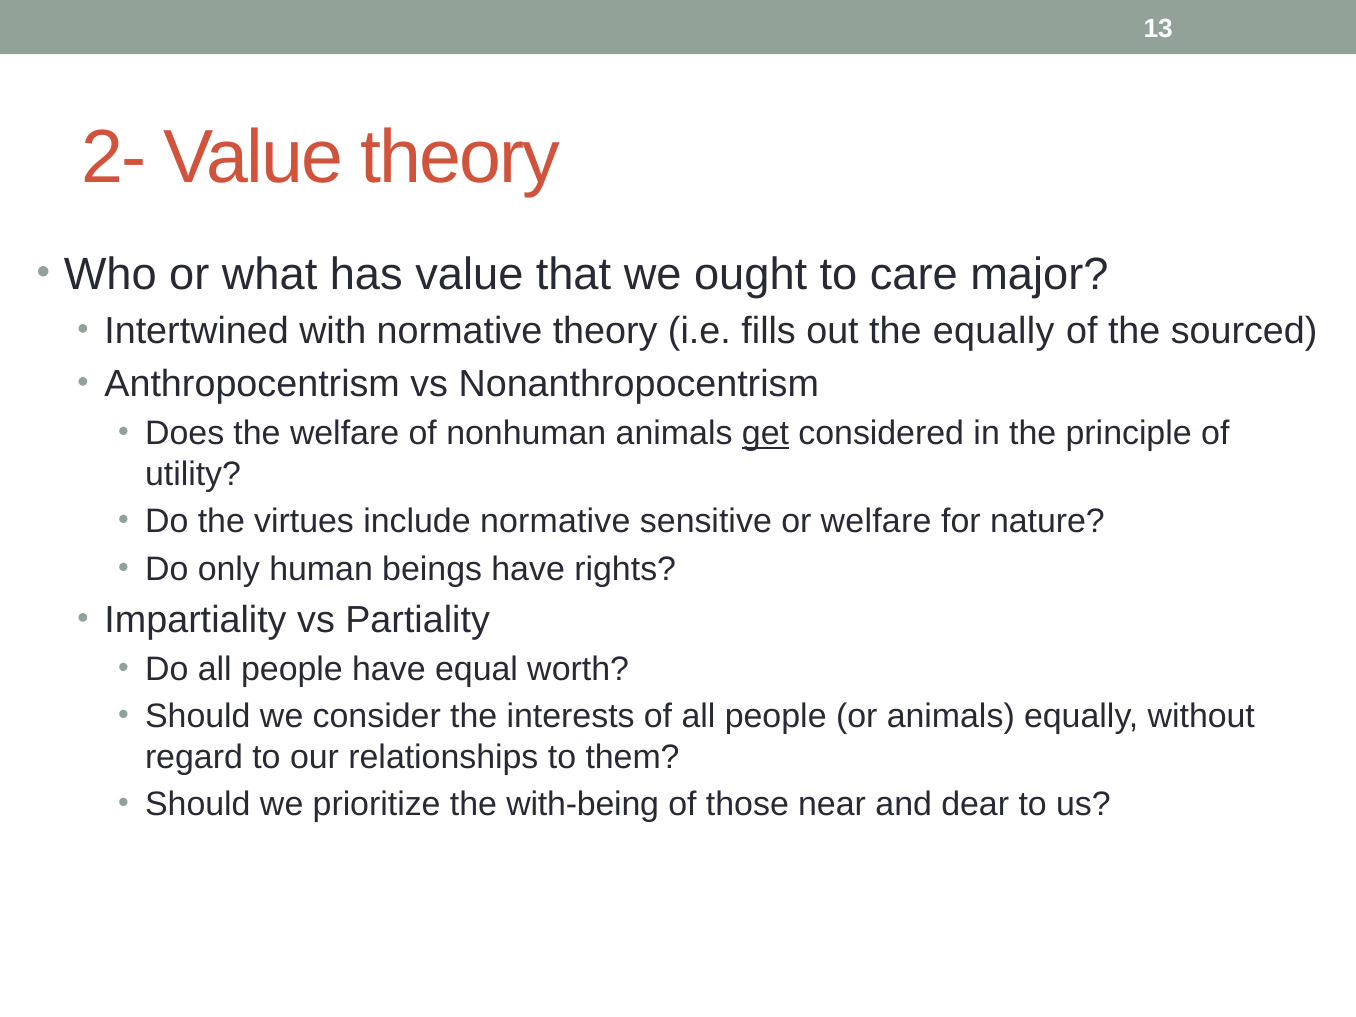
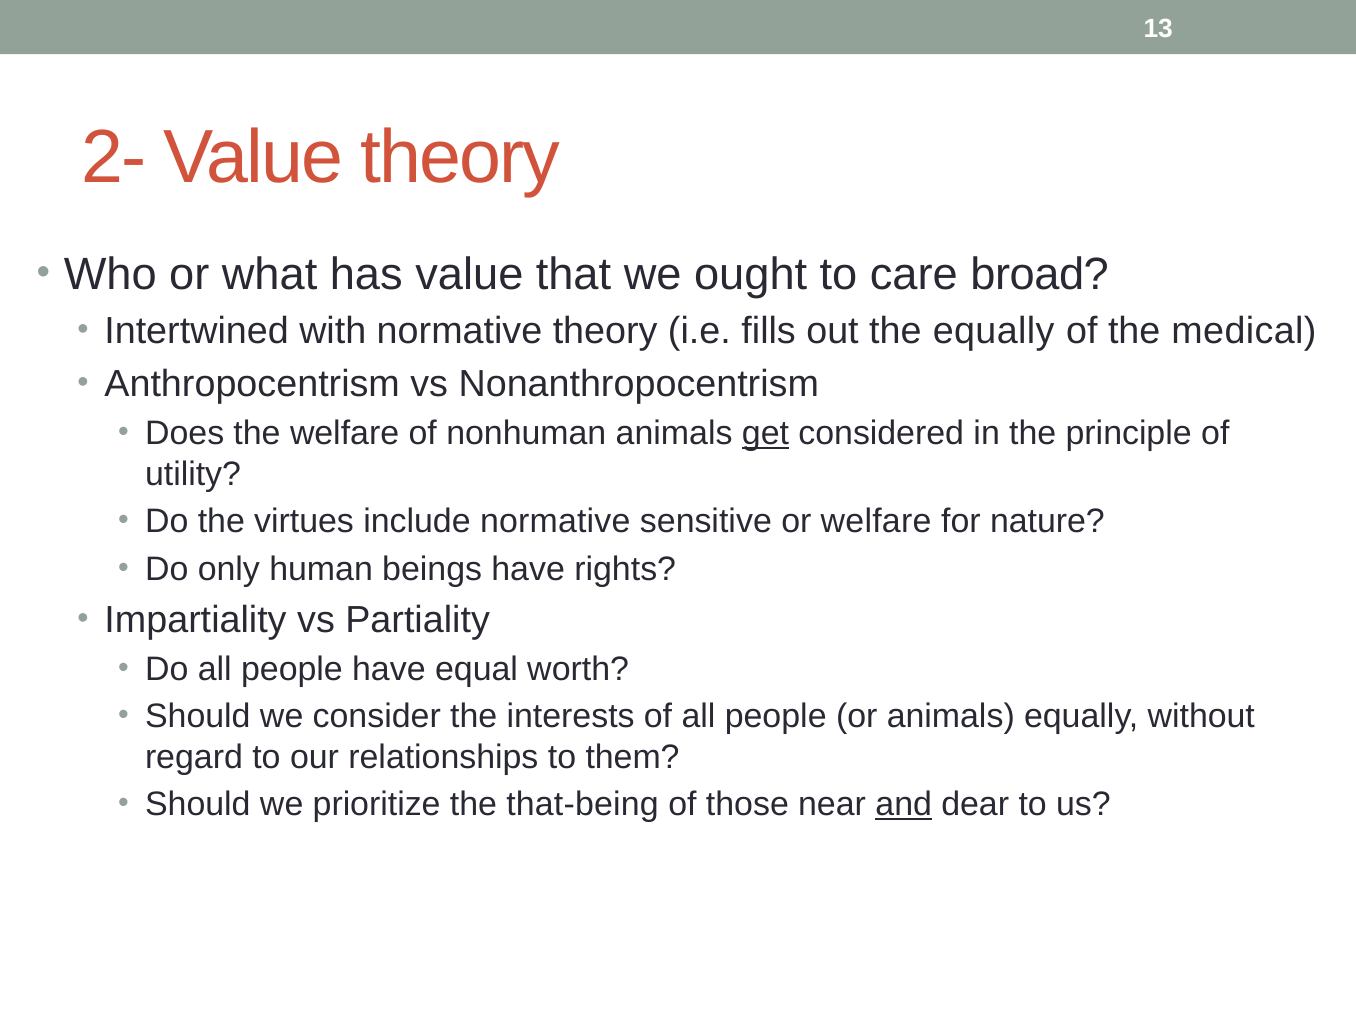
major: major -> broad (1040, 274)
sourced: sourced -> medical (1244, 331)
with-being: with-being -> that-being (582, 805)
and underline: none -> present (904, 805)
